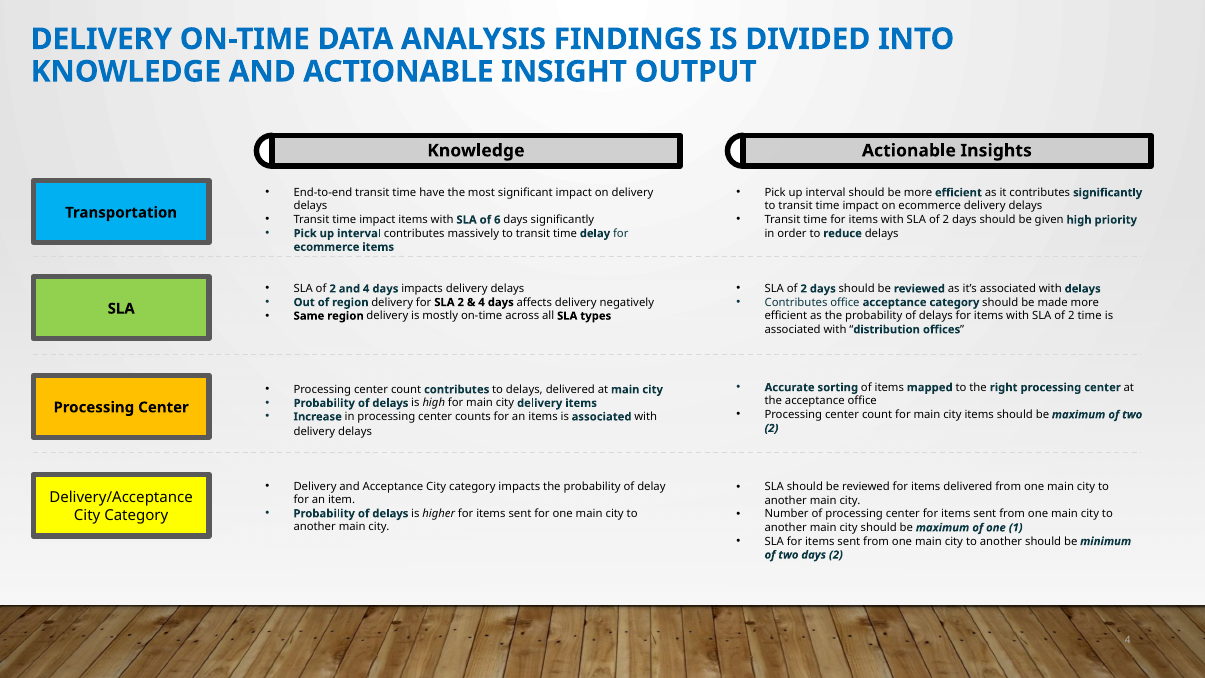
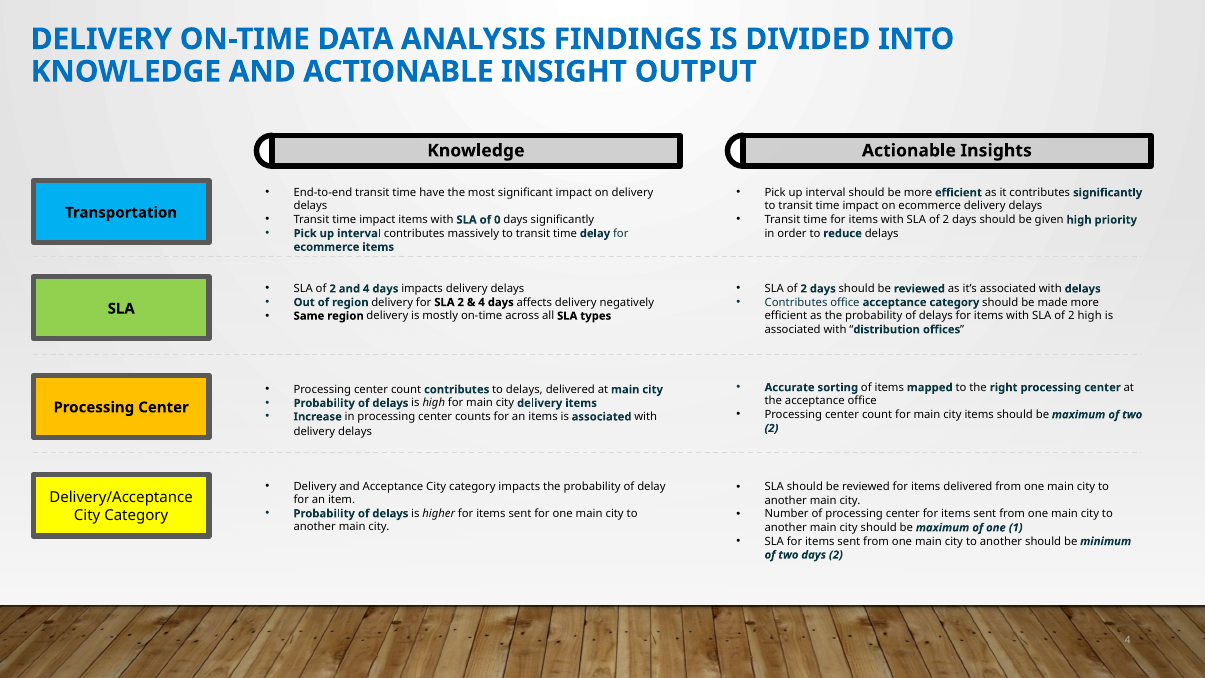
6: 6 -> 0 (497, 220)
2 time: time -> high (1090, 316)
